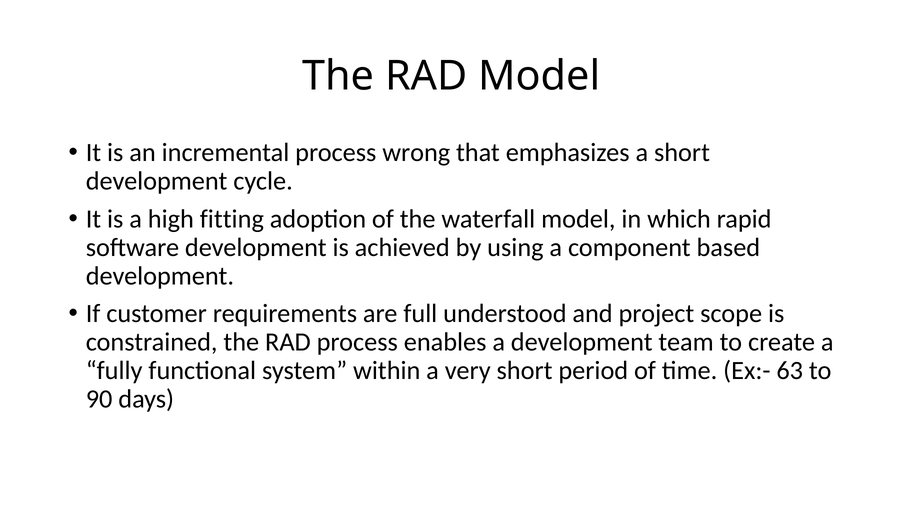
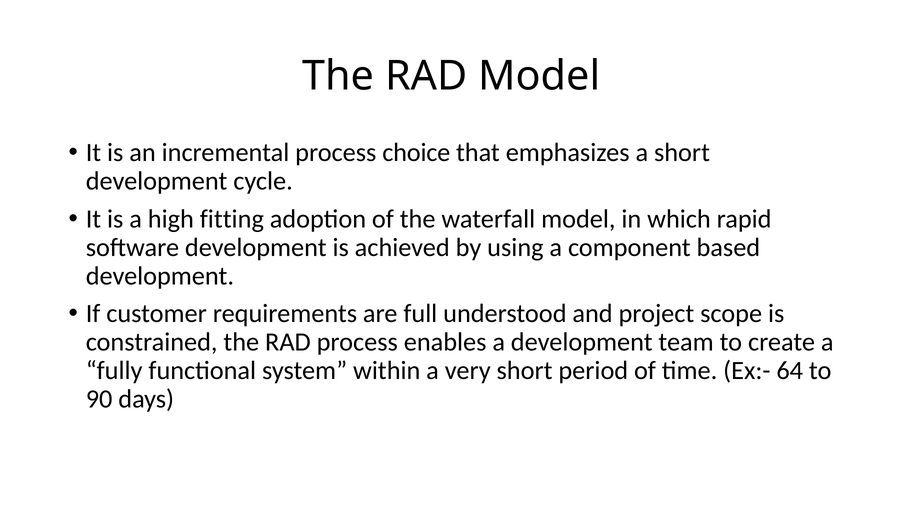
wrong: wrong -> choice (416, 153)
63: 63 -> 64 (790, 371)
